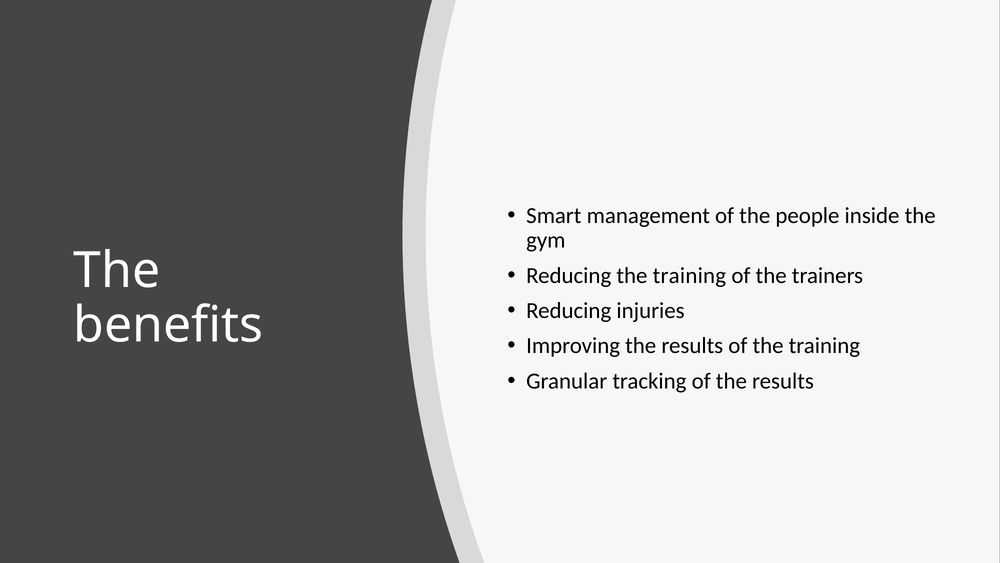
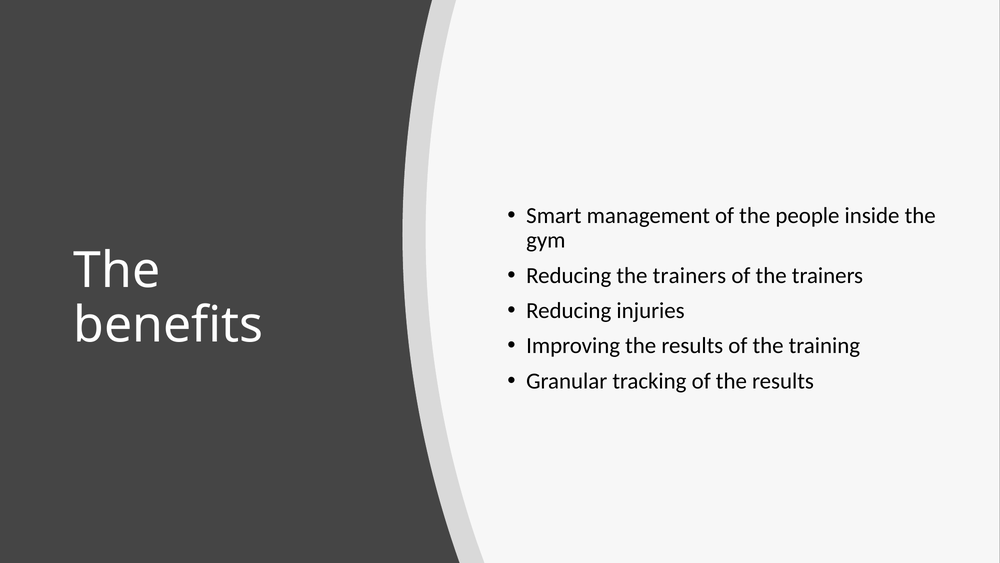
Reducing the training: training -> trainers (689, 275)
